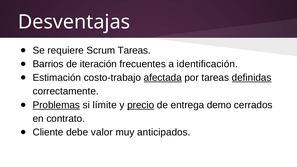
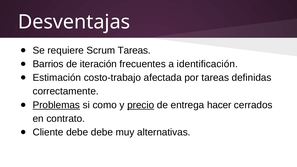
afectada underline: present -> none (163, 78)
definidas underline: present -> none (252, 78)
límite: límite -> como (105, 105)
demo: demo -> hacer (219, 105)
debe valor: valor -> debe (102, 132)
anticipados: anticipados -> alternativas (164, 132)
